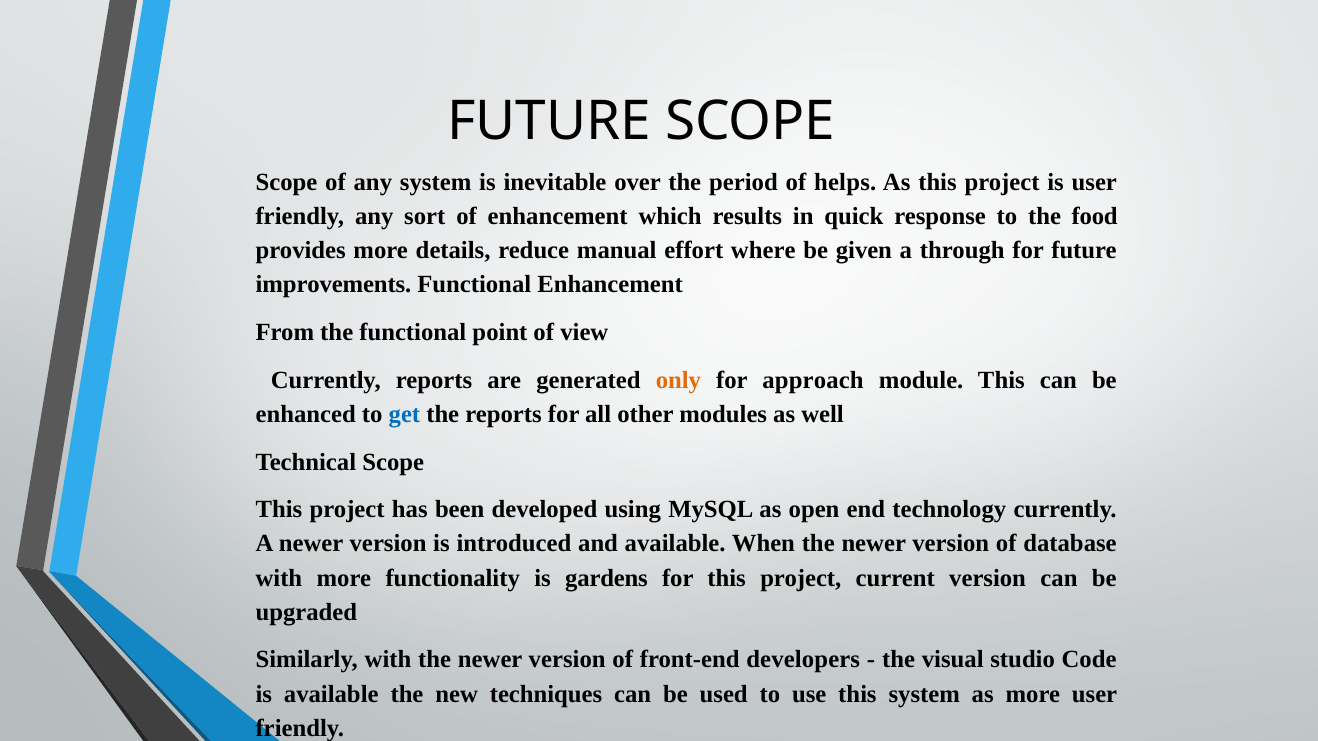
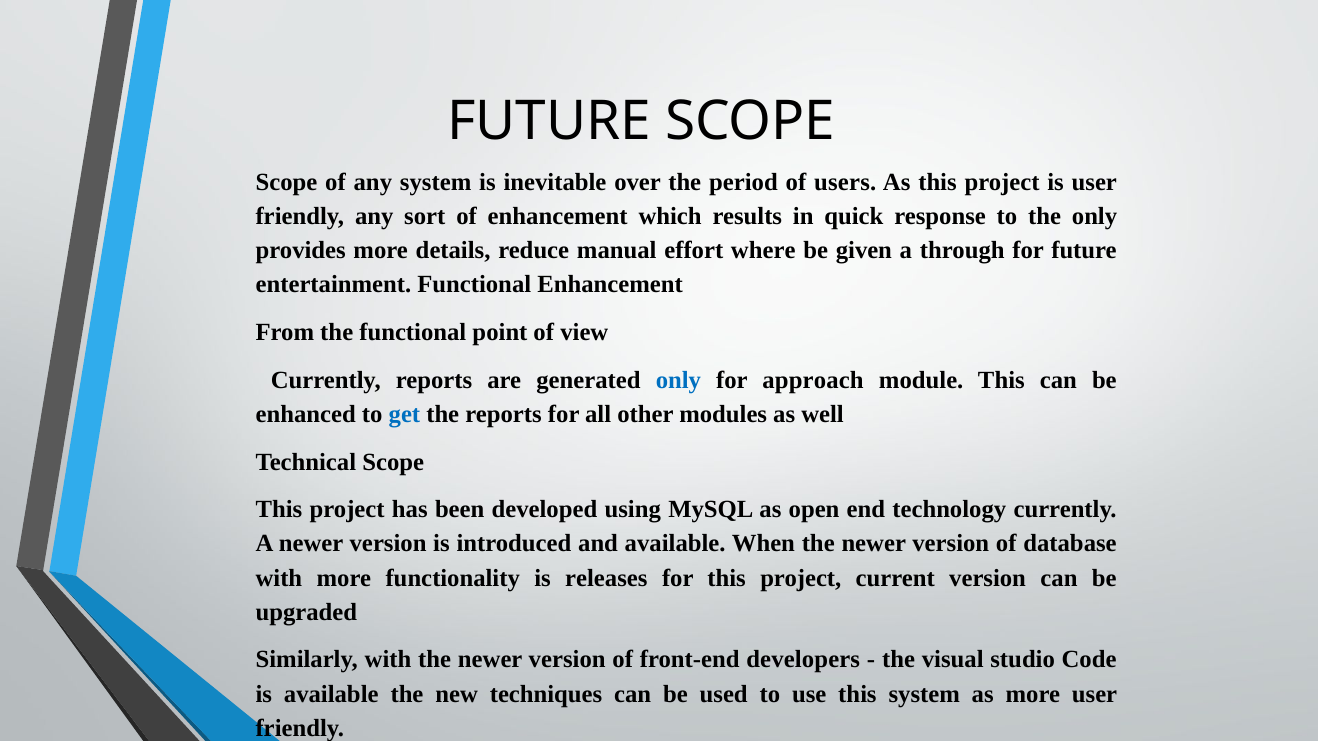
helps: helps -> users (845, 182)
the food: food -> only (1095, 216)
improvements: improvements -> entertainment (333, 285)
only colour: orange -> blue (678, 380)
gardens: gardens -> releases (606, 578)
